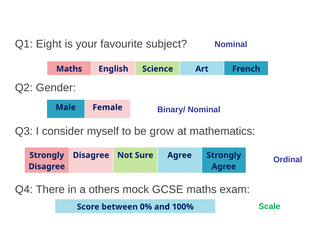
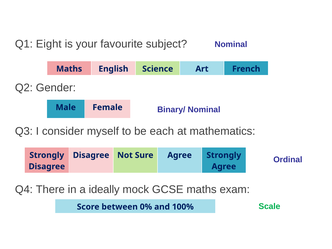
grow: grow -> each (162, 131)
others: others -> ideally (104, 189)
